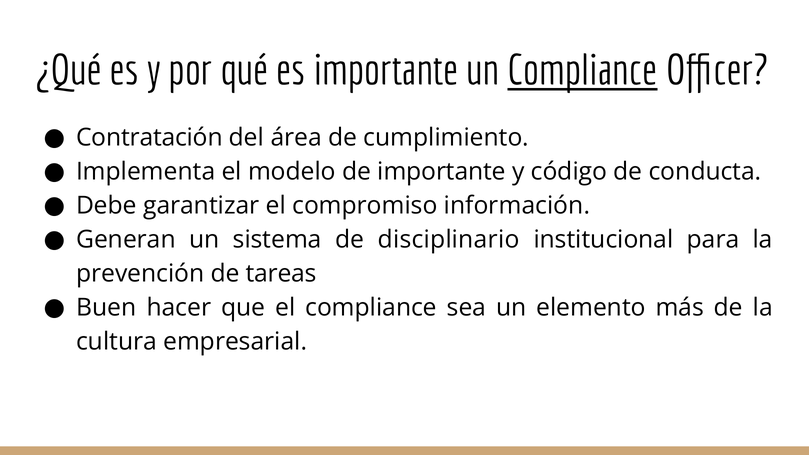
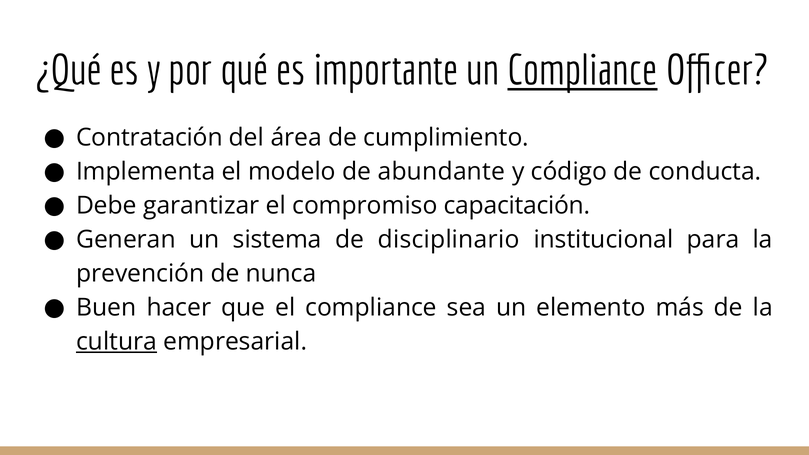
de importante: importante -> abundante (441, 171)
información: información -> capacitación (517, 206)
tareas: tareas -> nunca (281, 274)
cultura underline: none -> present (117, 342)
